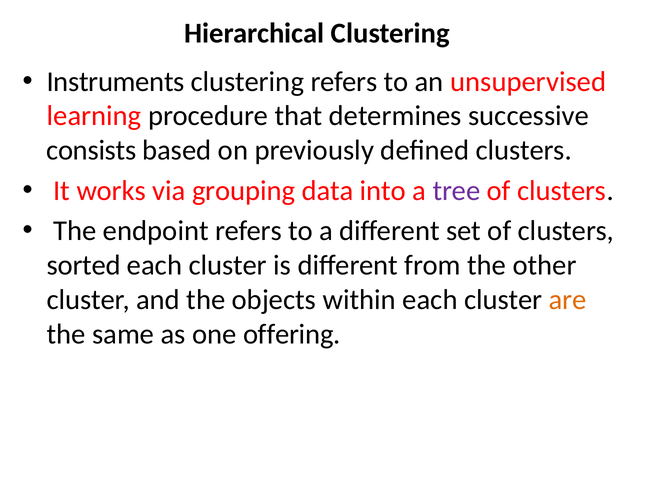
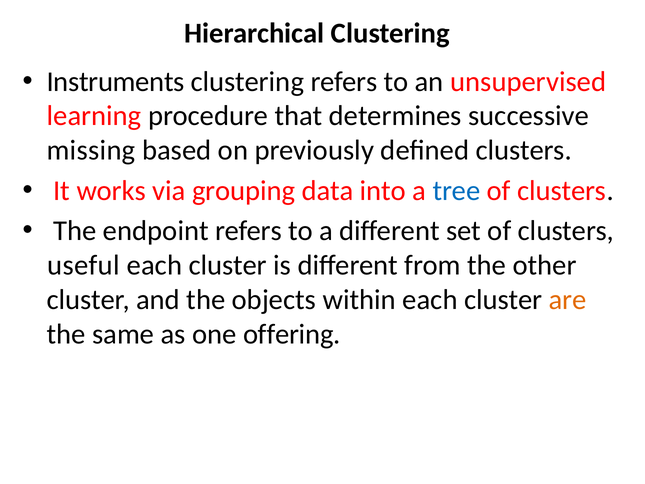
consists: consists -> missing (91, 150)
tree colour: purple -> blue (456, 191)
sorted: sorted -> useful (83, 265)
